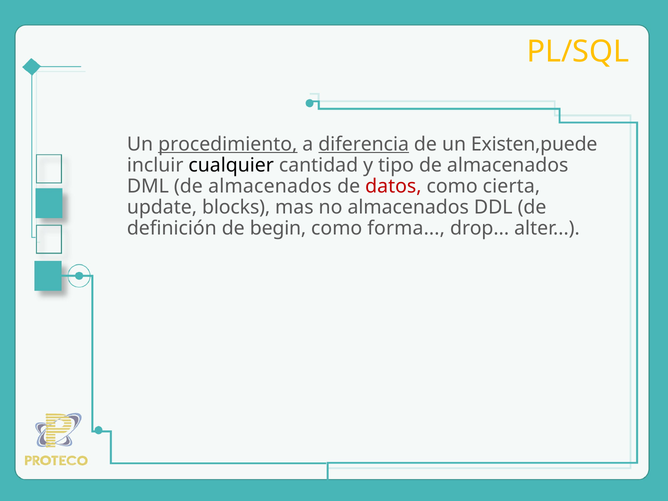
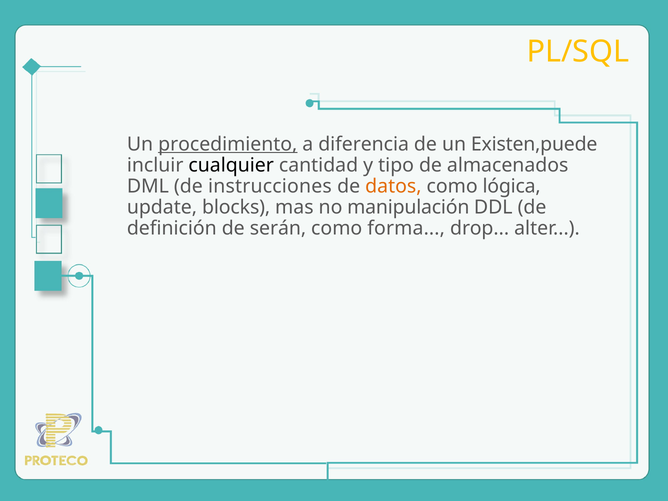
diferencia underline: present -> none (364, 144)
DML de almacenados: almacenados -> instrucciones (270, 186)
datos colour: red -> orange (393, 186)
cierta: cierta -> lógica (512, 186)
no almacenados: almacenados -> manipulación (408, 207)
begin: begin -> serán (278, 228)
